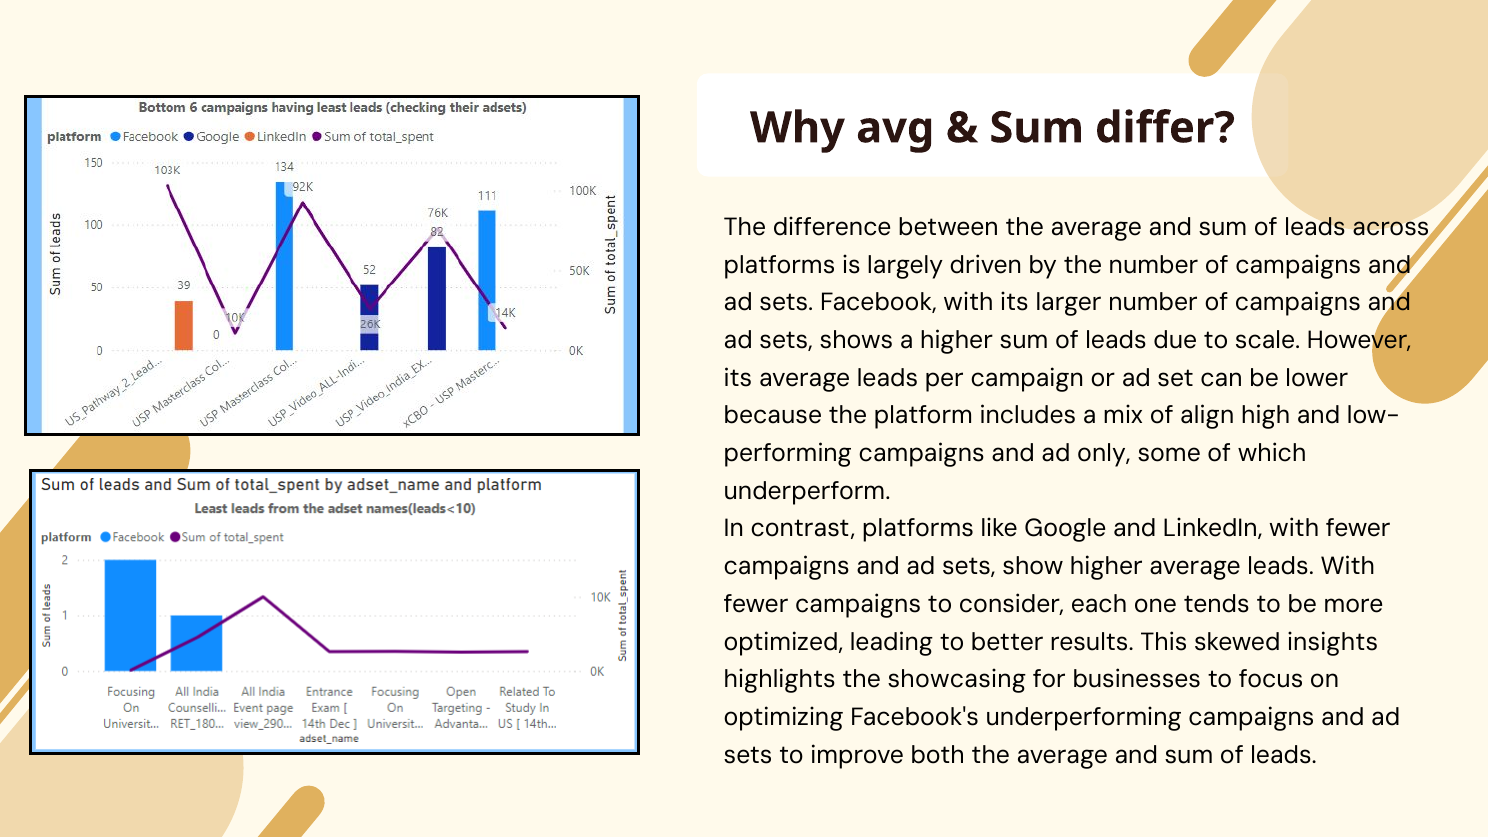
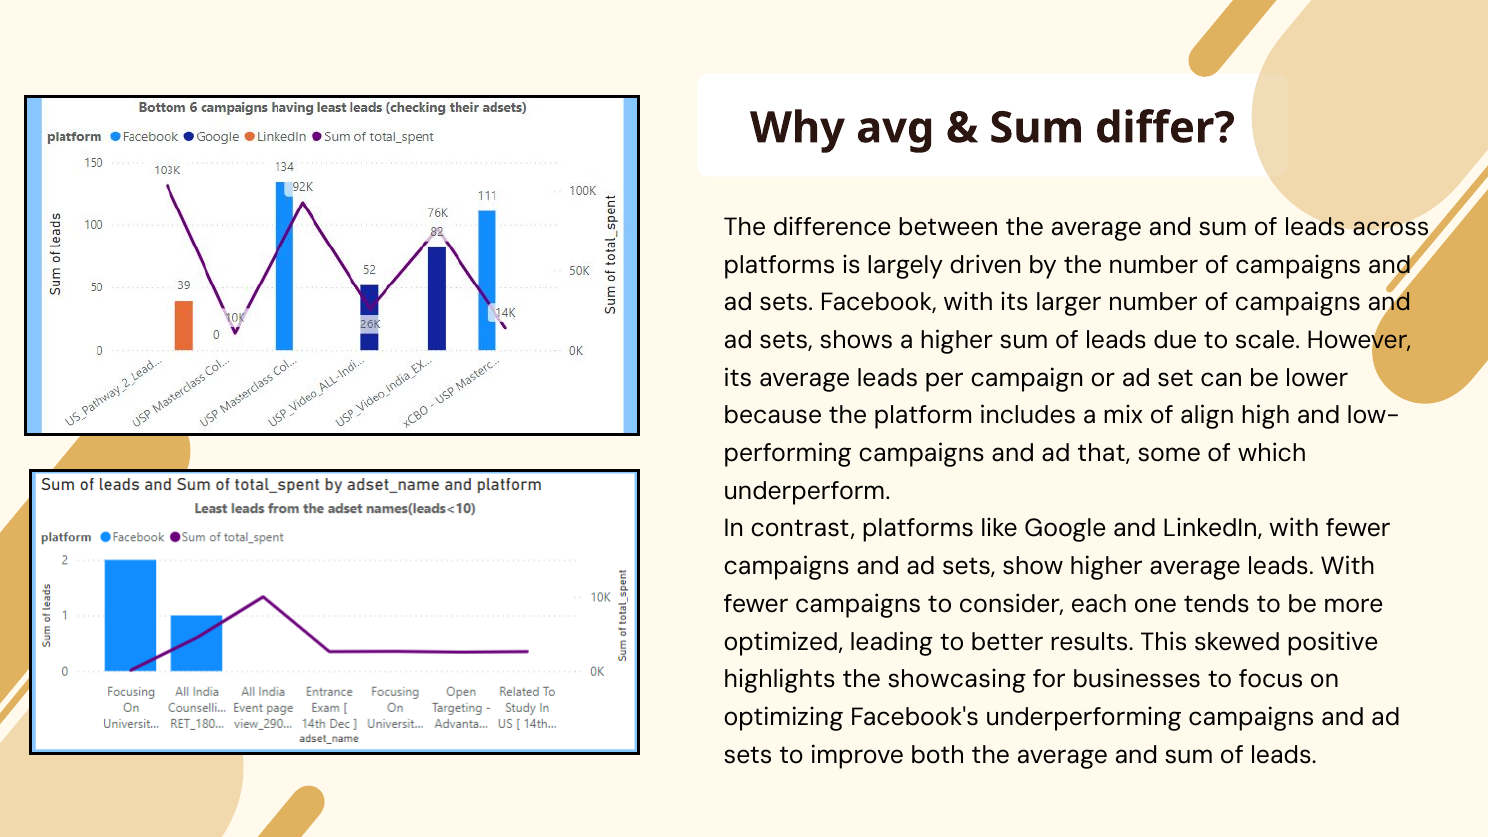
only: only -> that (1104, 453)
insights: insights -> positive (1333, 642)
